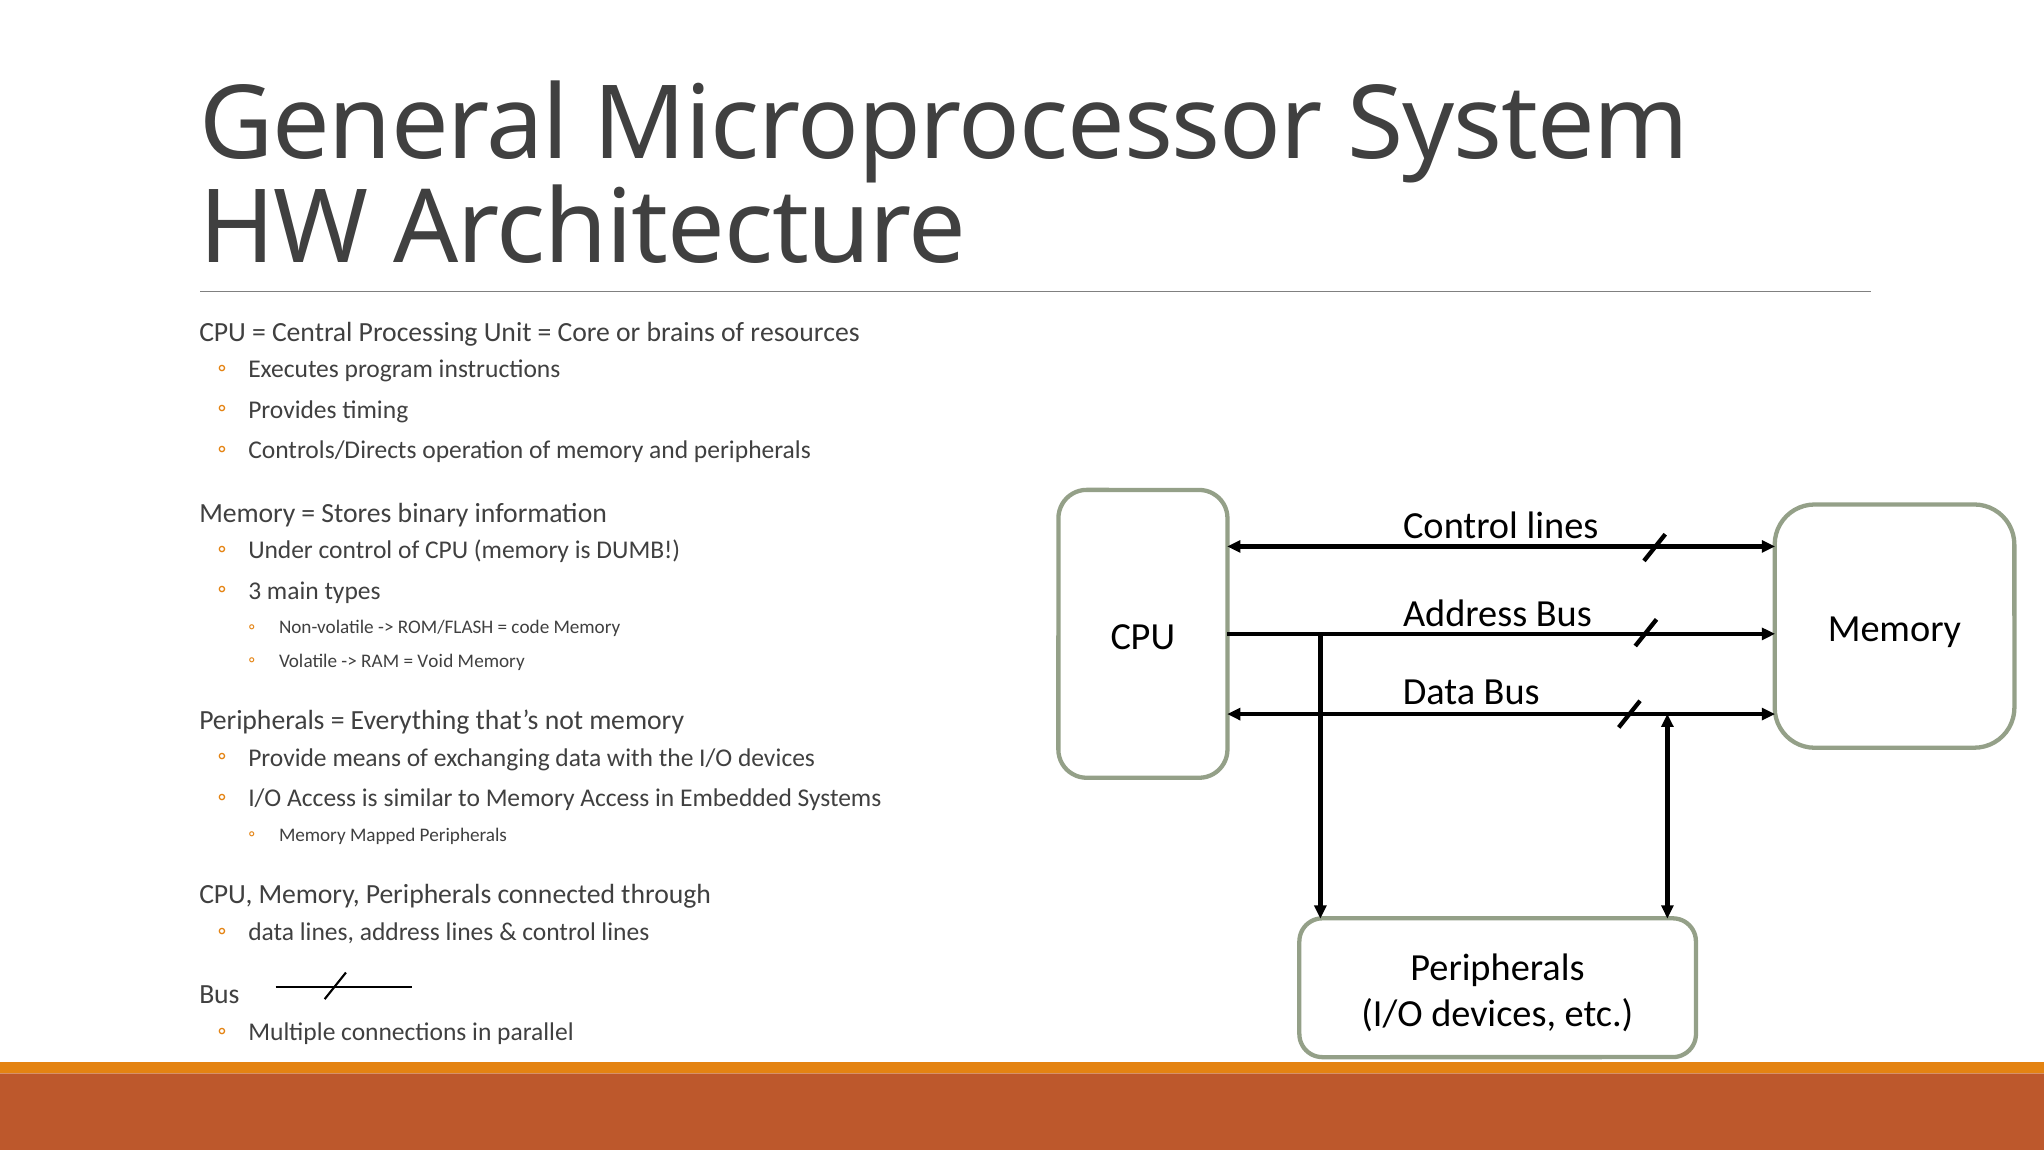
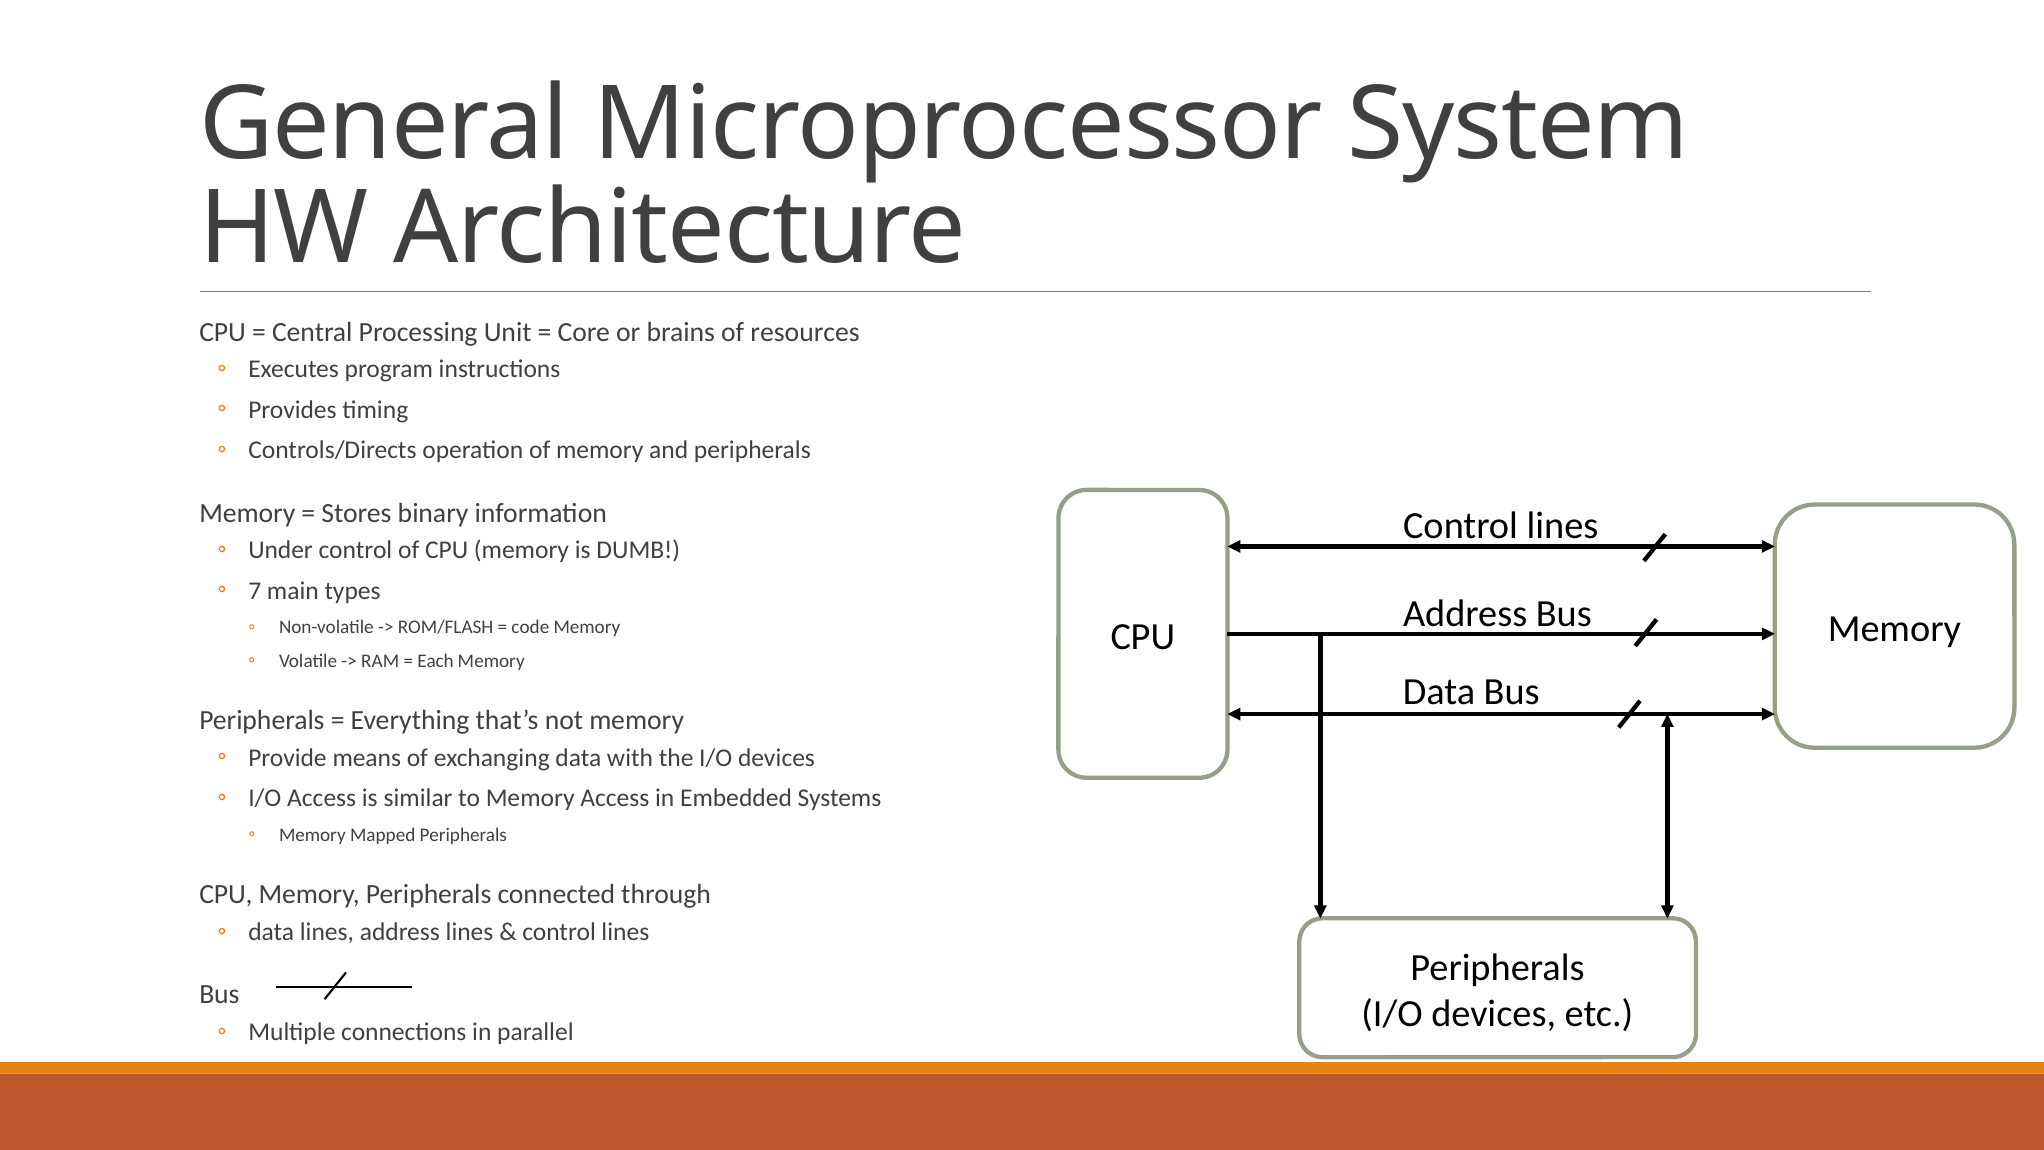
3: 3 -> 7 (255, 591)
Void: Void -> Each (436, 661)
